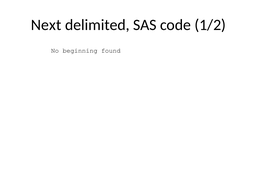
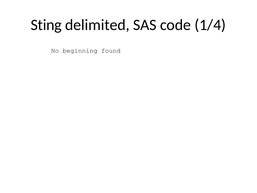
Next: Next -> Sting (46, 25)
1/2: 1/2 -> 1/4 (210, 25)
